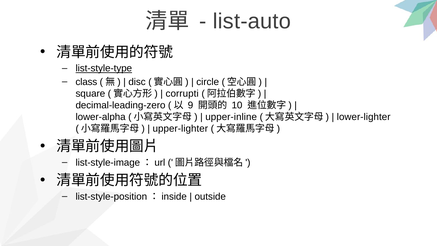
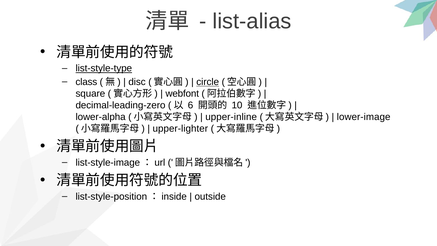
list-auto: list-auto -> list-alias (252, 21)
circle underline: none -> present (208, 82)
corrupti: corrupti -> webfont (182, 94)
9: 9 -> 6 (191, 105)
lower-lighter: lower-lighter -> lower-image (364, 117)
